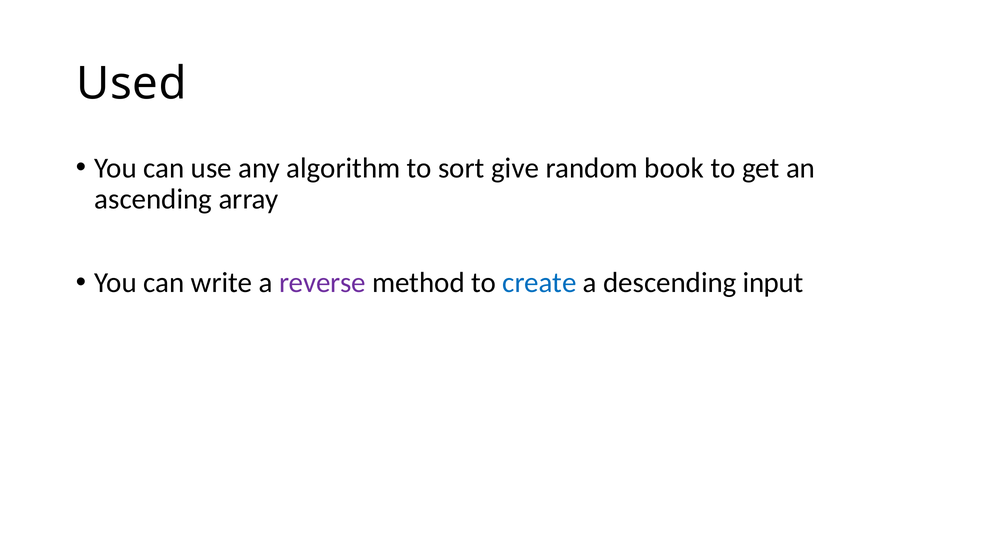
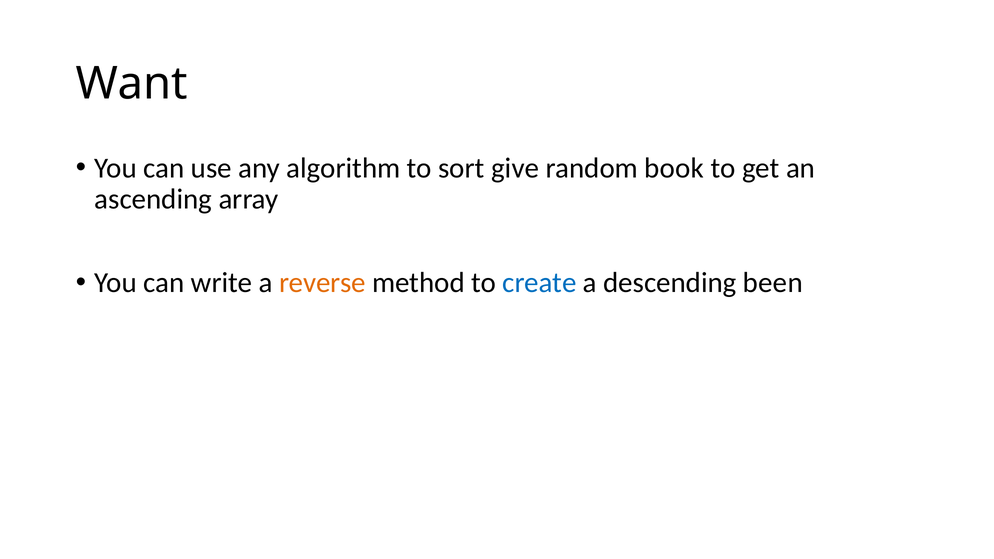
Used: Used -> Want (132, 83)
reverse colour: purple -> orange (322, 283)
input: input -> been (773, 283)
